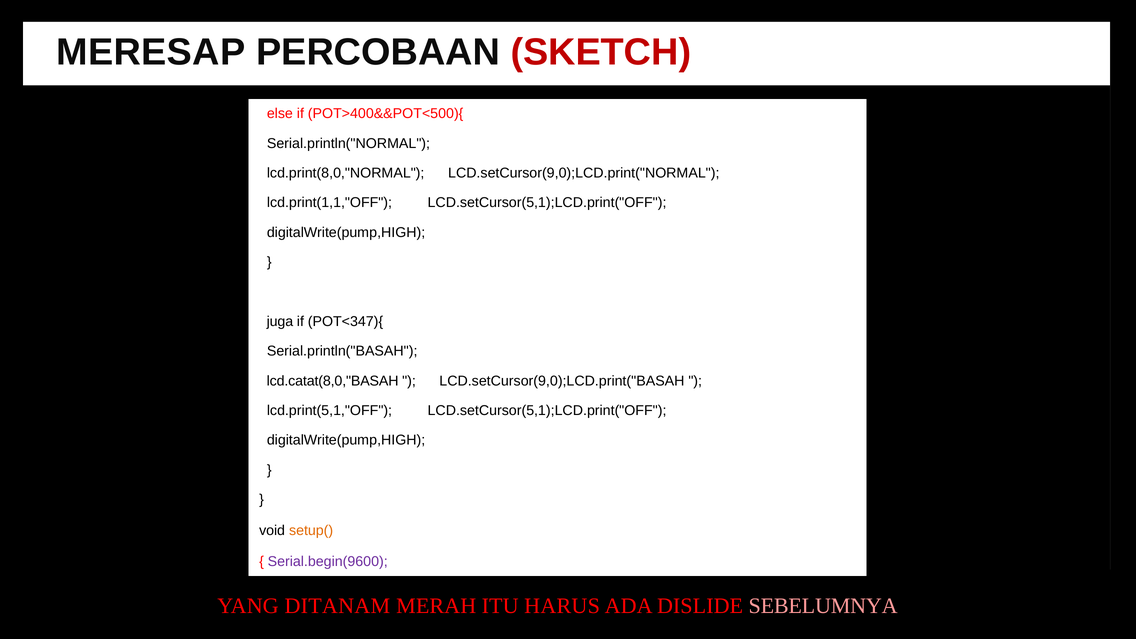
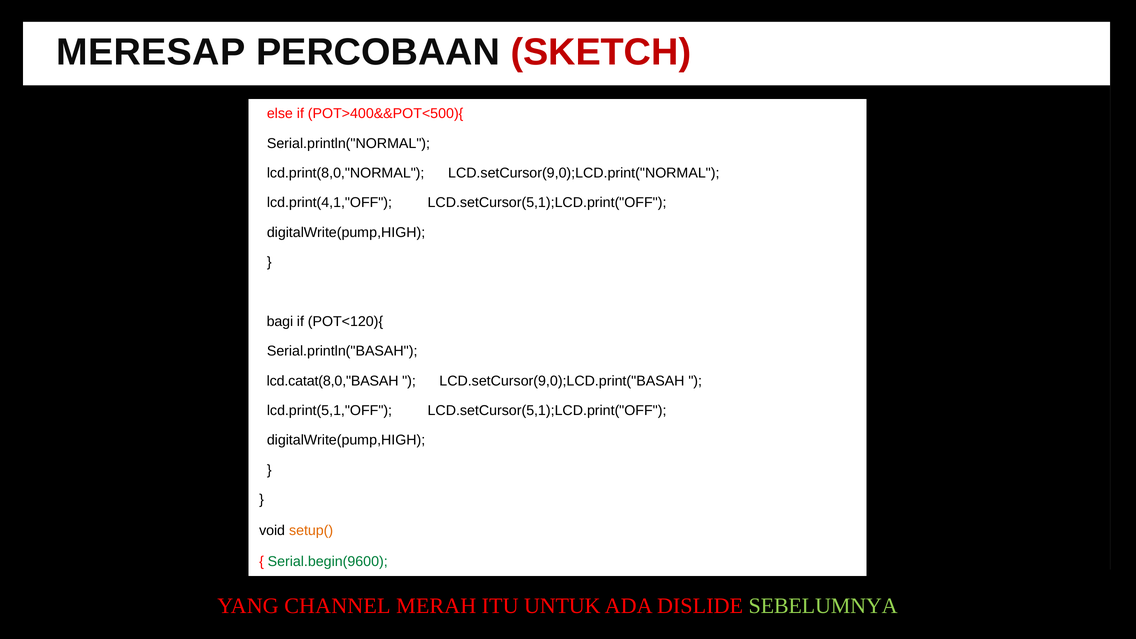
lcd.print(1,1,"OFF: lcd.print(1,1,"OFF -> lcd.print(4,1,"OFF (329, 203)
juga: juga -> bagi (280, 322)
POT<347){: POT<347){ -> POT<120){ (346, 322)
Serial.begin(9600 colour: purple -> green (328, 561)
DITANAM: DITANAM -> CHANNEL (337, 606)
HARUS: HARUS -> UNTUK (562, 606)
SEBELUMNYA colour: pink -> light green (823, 606)
